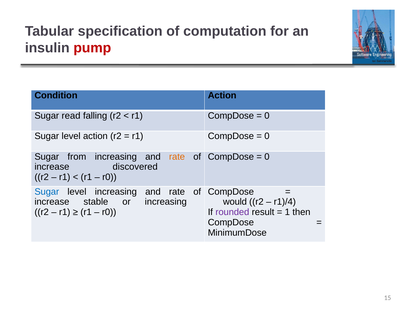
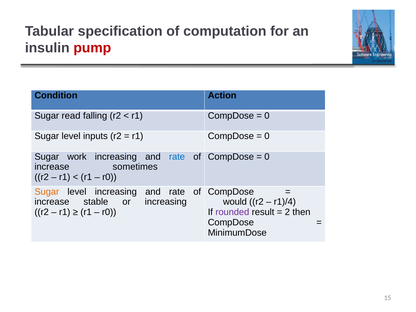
level action: action -> inputs (95, 136)
from: from -> work (77, 157)
rate colour: orange -> blue (177, 157)
discovered: discovered -> sometimes (135, 167)
Sugar colour: blue -> orange (47, 192)
1: 1 -> 2 (287, 212)
